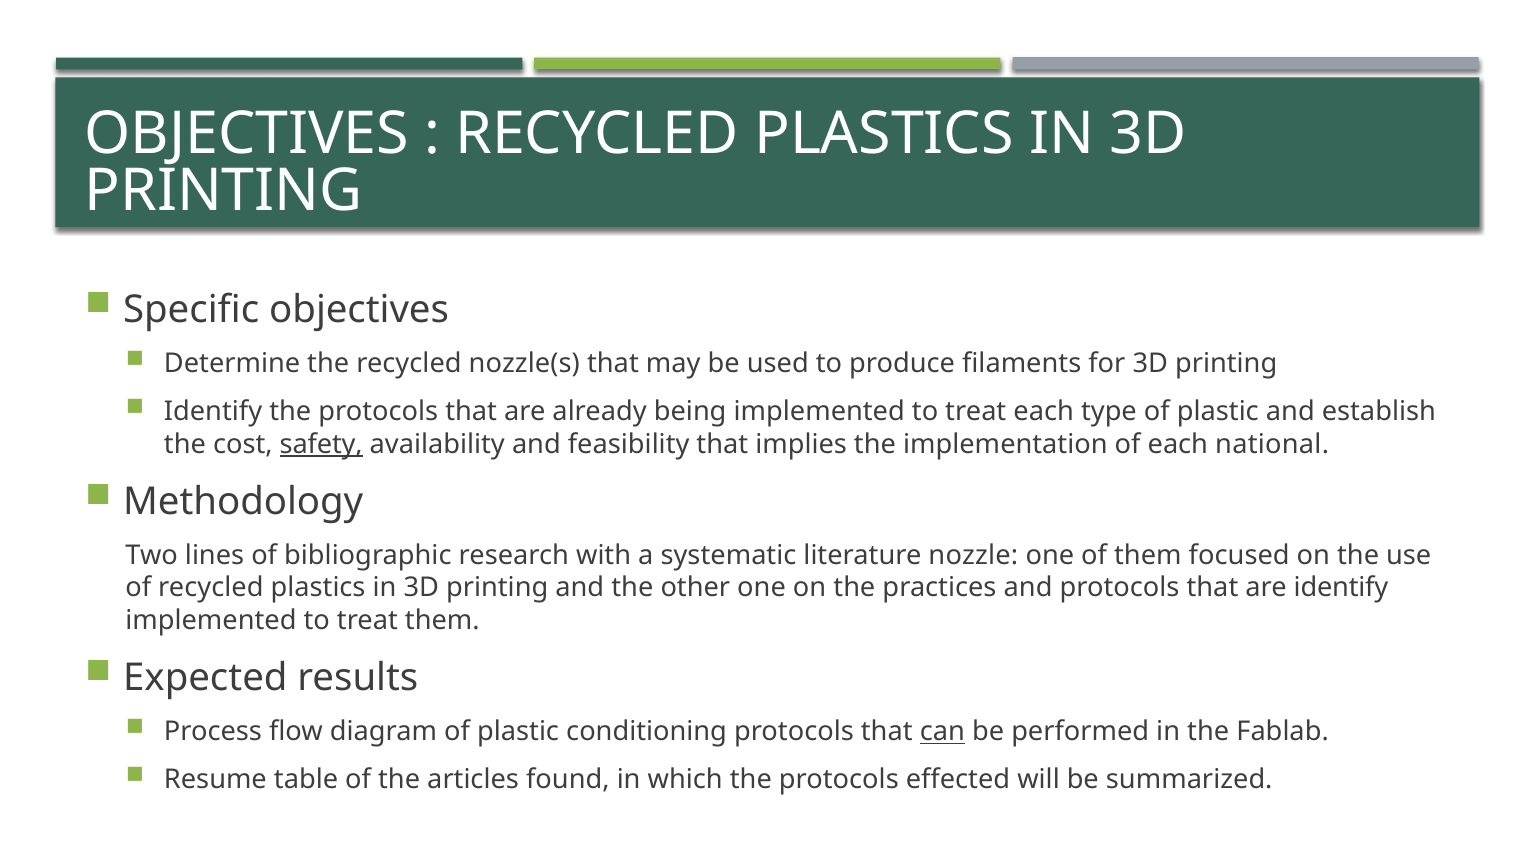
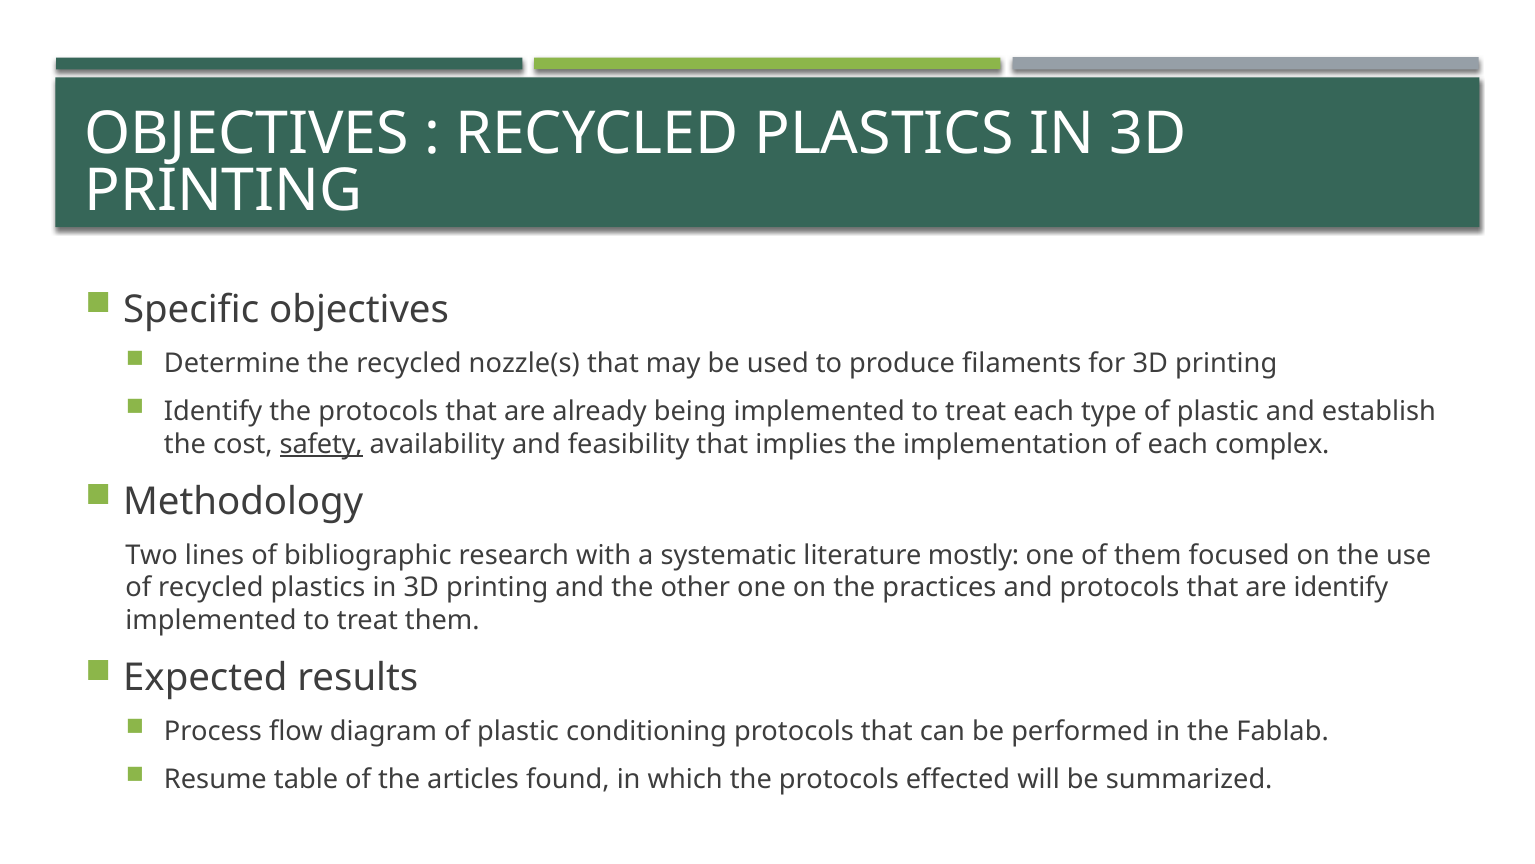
national: national -> complex (1272, 444)
nozzle: nozzle -> mostly (974, 555)
can underline: present -> none (942, 731)
